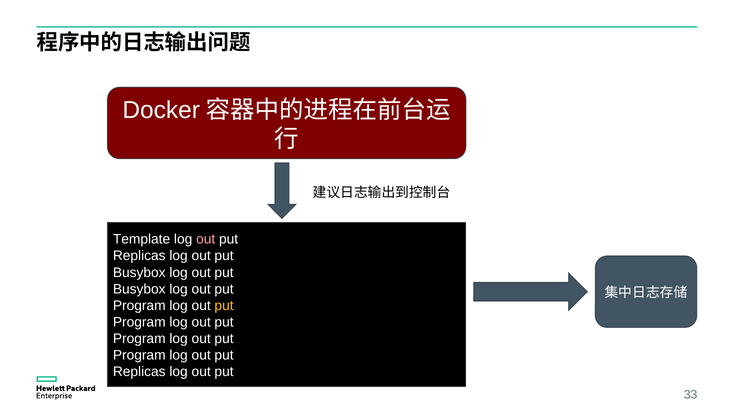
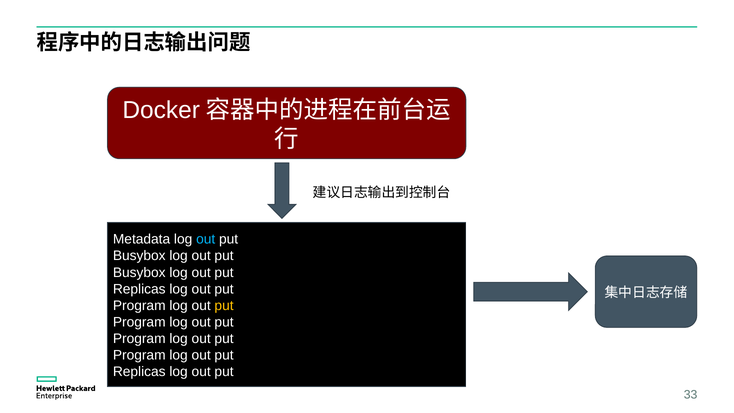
Template: Template -> Metadata (142, 239)
out colour: pink -> light blue (206, 239)
Replicas: Replicas -> Busybox (139, 256)
Busybox: Busybox -> Replicas (139, 289)
